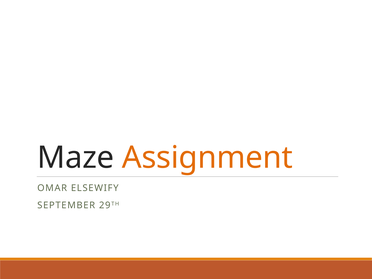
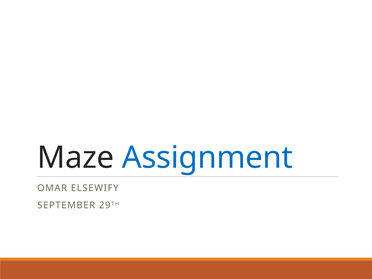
Assignment colour: orange -> blue (207, 158)
